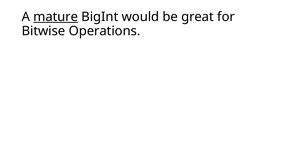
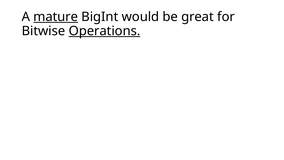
Operations underline: none -> present (105, 31)
